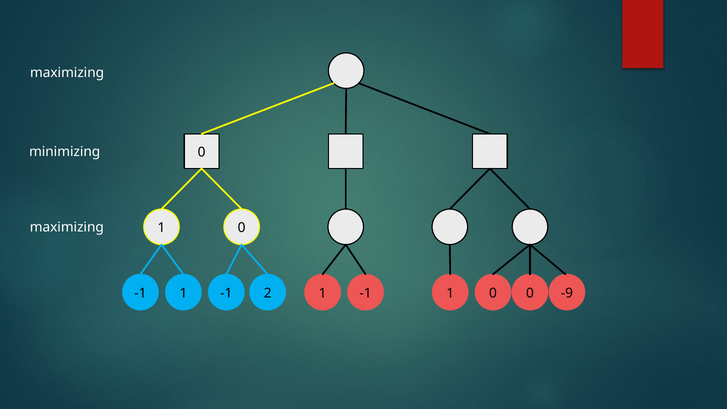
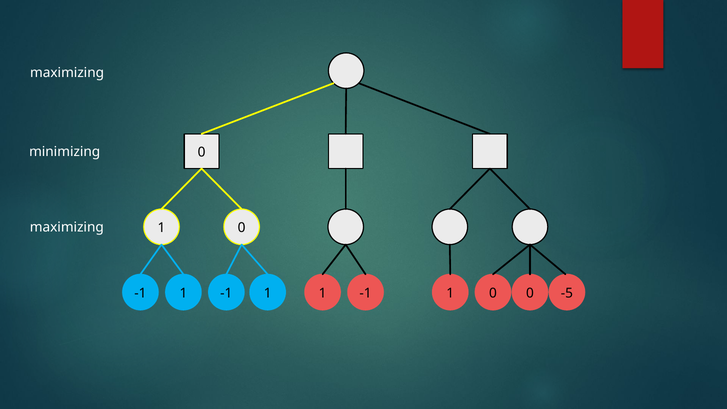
-1 1 -1 2: 2 -> 1 (268, 293)
-9: -9 -> -5 (567, 293)
